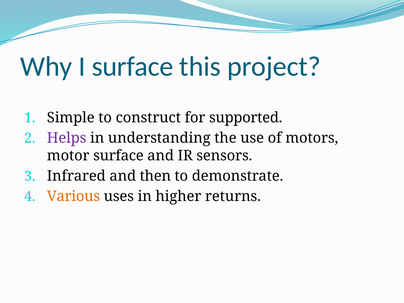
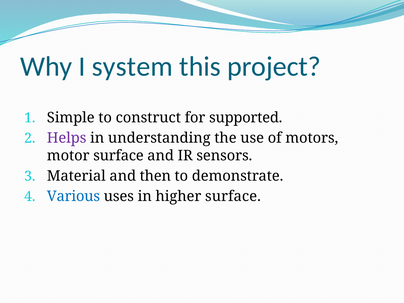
I surface: surface -> system (132, 67)
Infrared: Infrared -> Material (76, 176)
Various colour: orange -> blue (73, 196)
higher returns: returns -> surface (233, 196)
